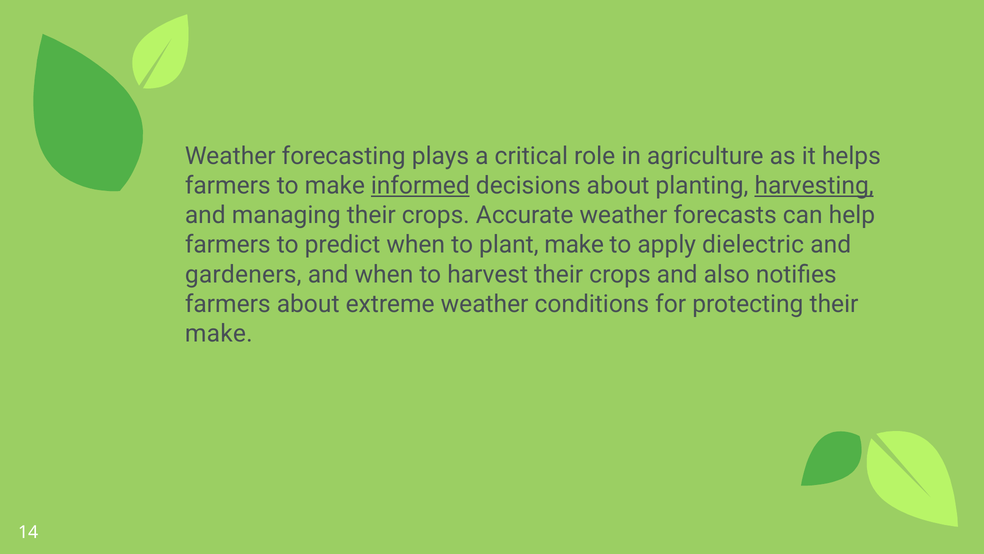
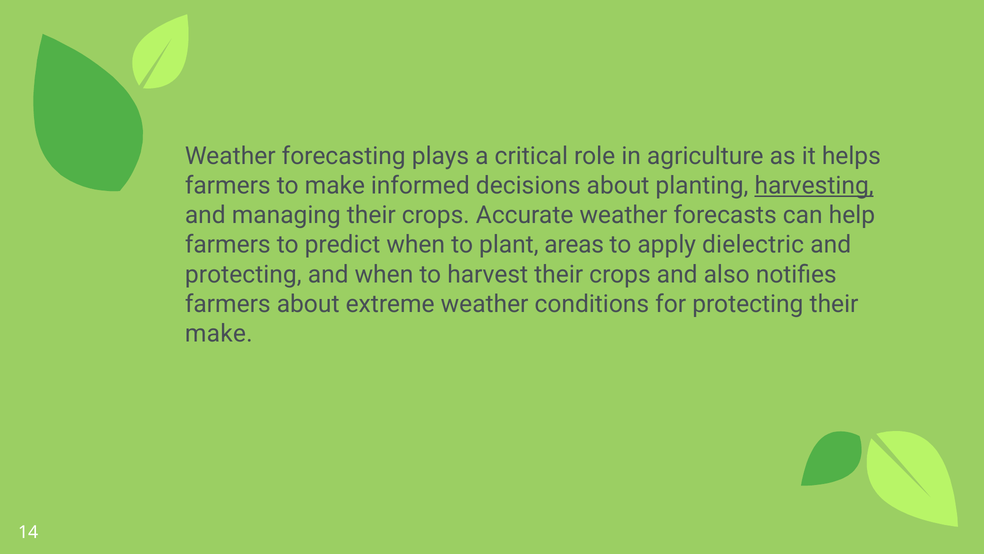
informed underline: present -> none (420, 186)
plant make: make -> areas (574, 245)
gardeners: gardeners -> protecting (243, 274)
